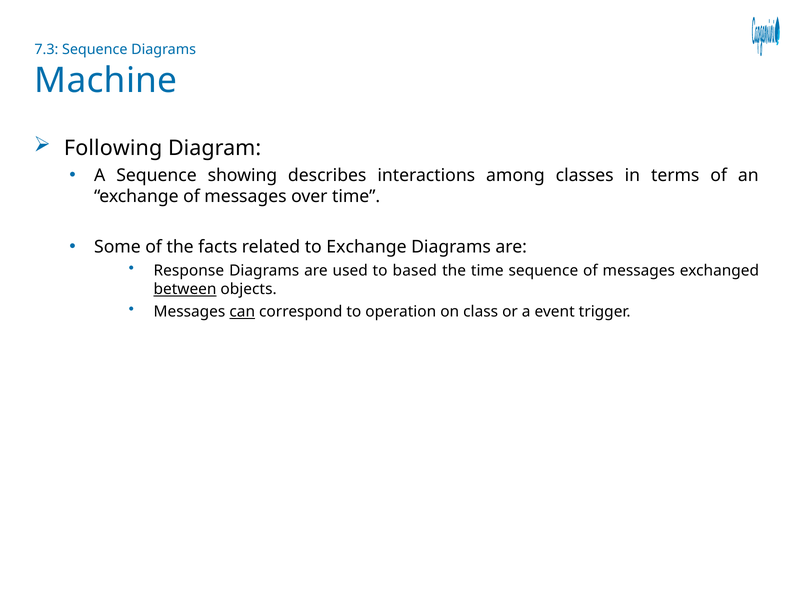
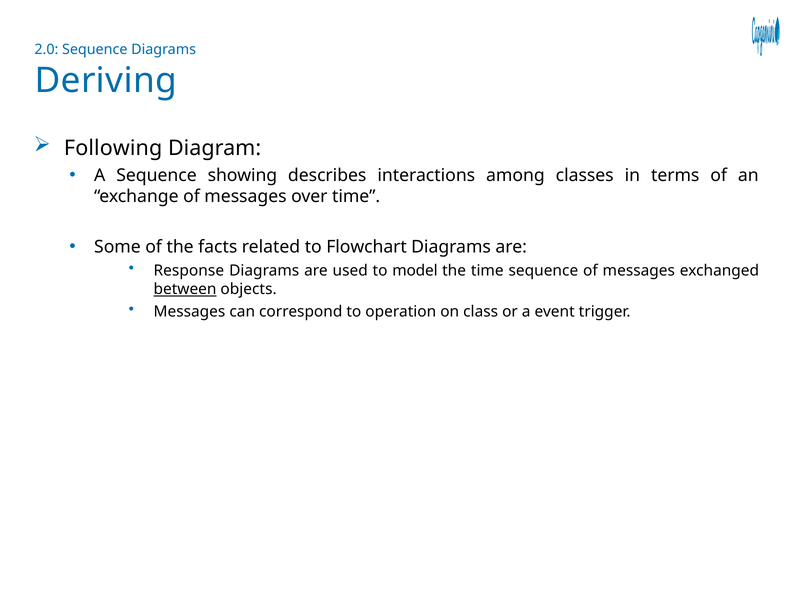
7.3: 7.3 -> 2.0 (46, 49)
Machine: Machine -> Deriving (106, 81)
to Exchange: Exchange -> Flowchart (367, 247)
based: based -> model (415, 271)
can underline: present -> none (242, 312)
